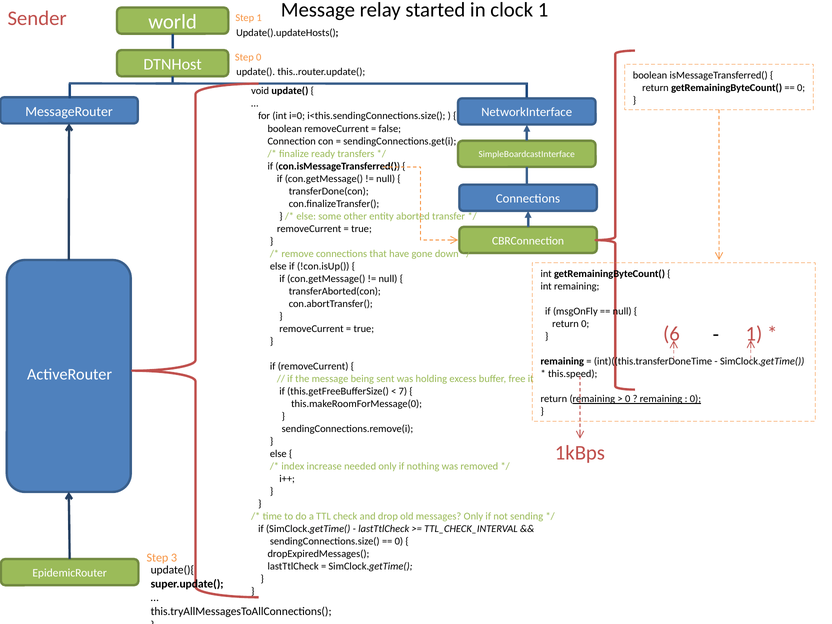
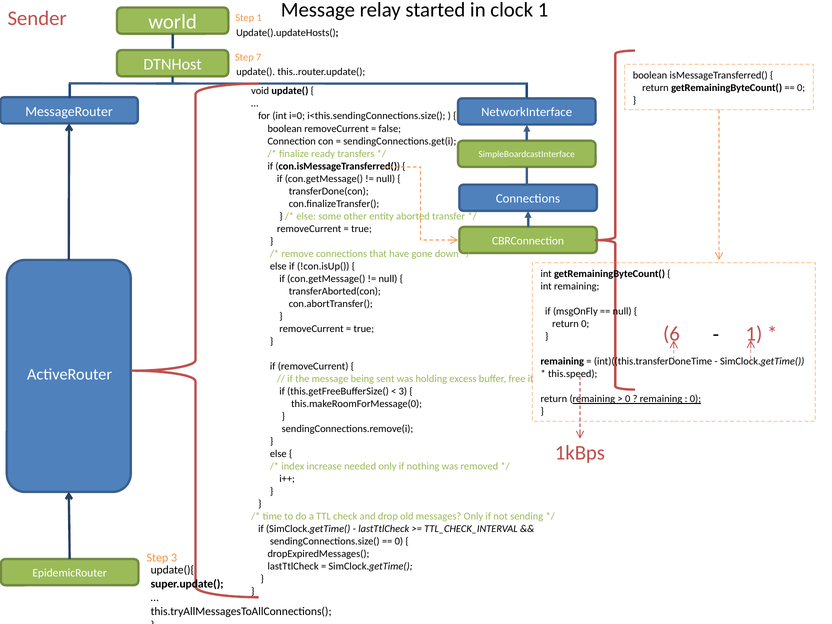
Step 0: 0 -> 7 (259, 57)
7: 7 -> 3 (403, 391)
